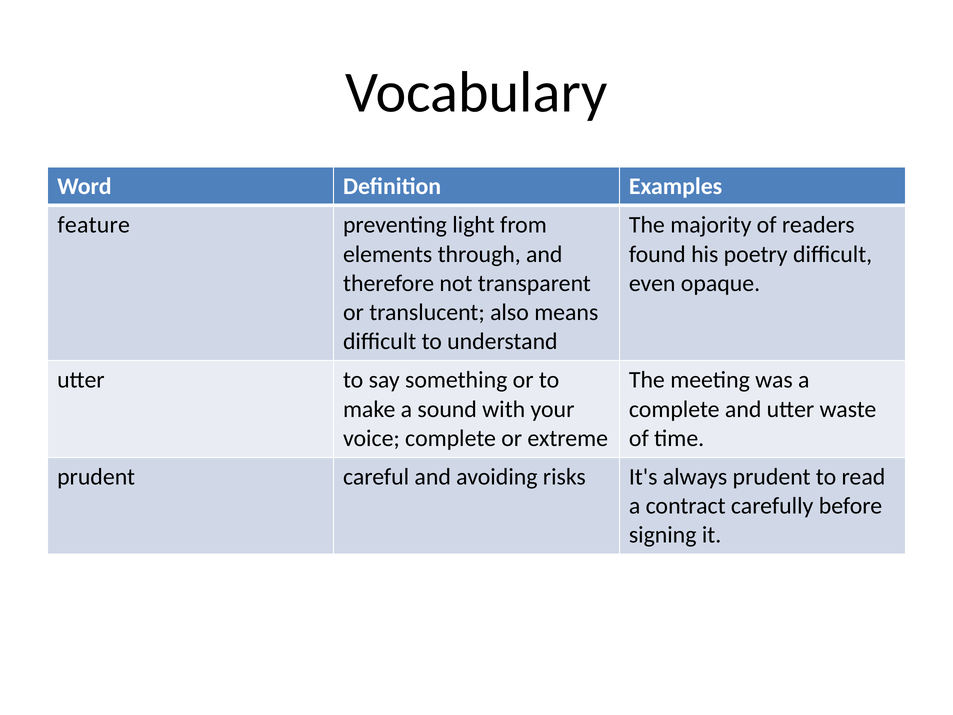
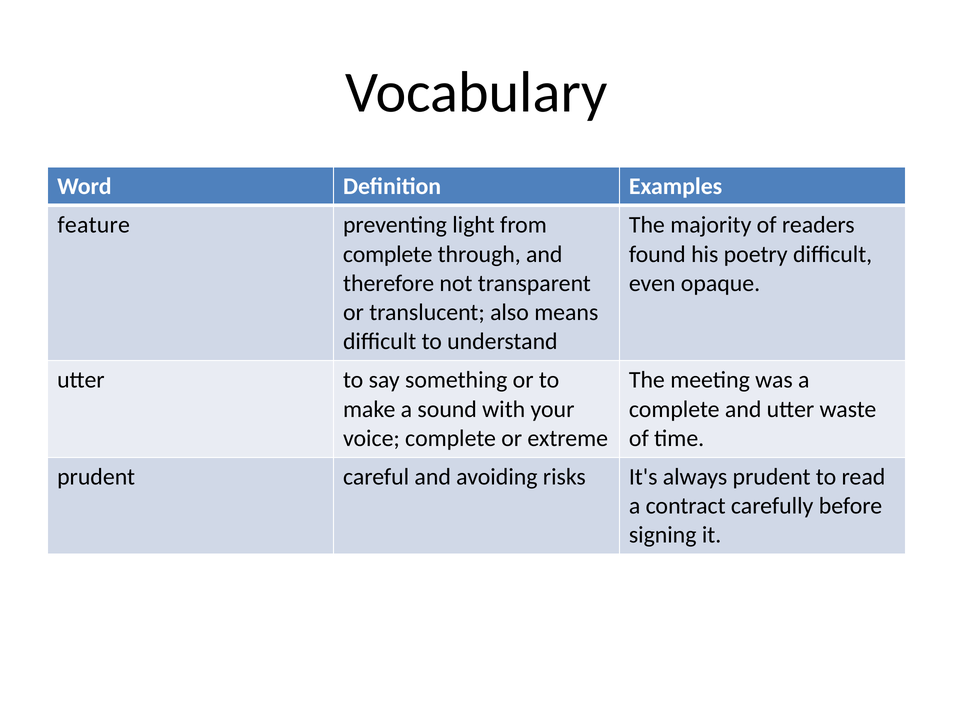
elements: elements -> complete (388, 254)
